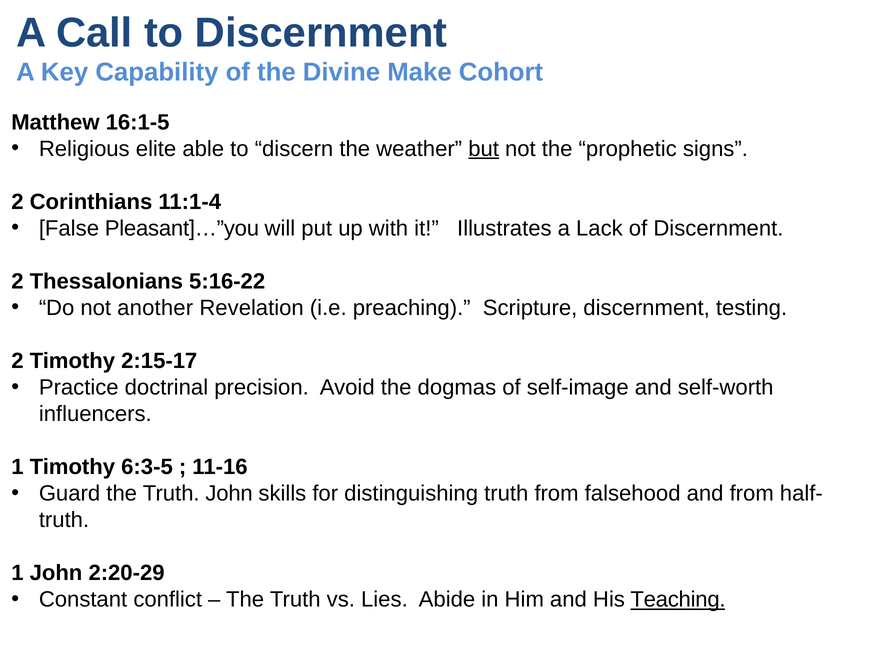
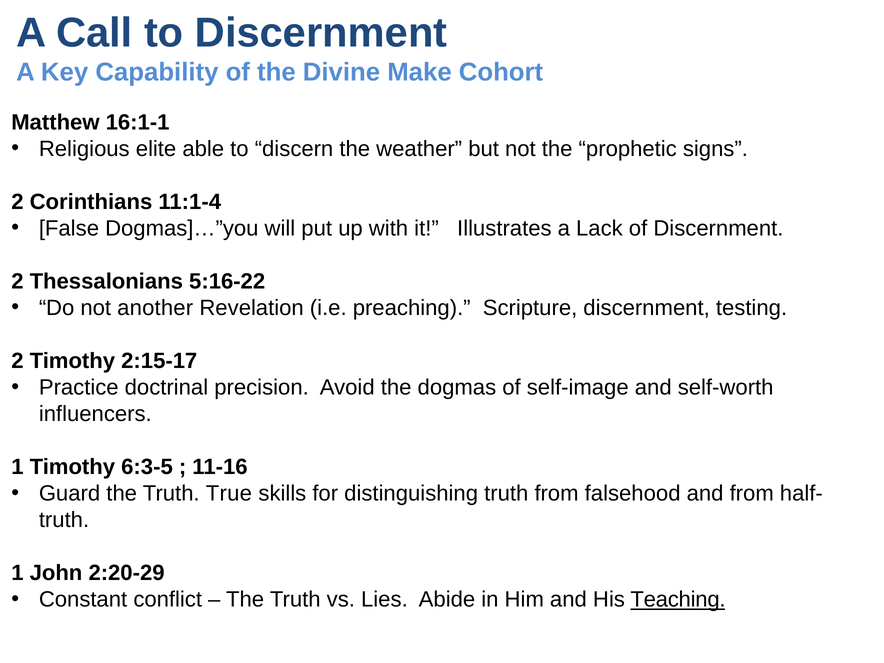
16:1-5: 16:1-5 -> 16:1-1 (138, 122)
but underline: present -> none (484, 149)
Pleasant]…”you: Pleasant]…”you -> Dogmas]…”you (182, 228)
Truth John: John -> True (229, 494)
